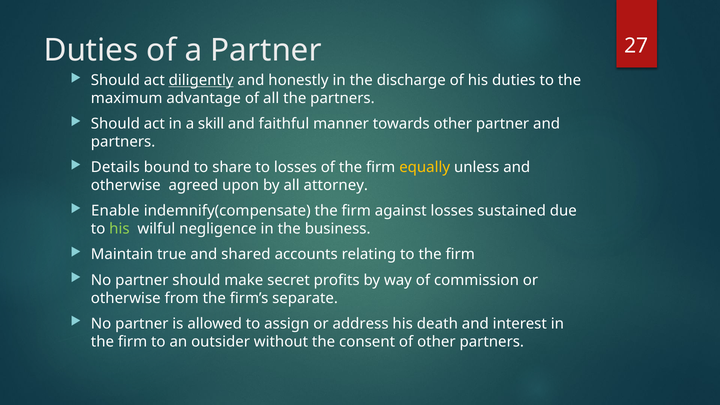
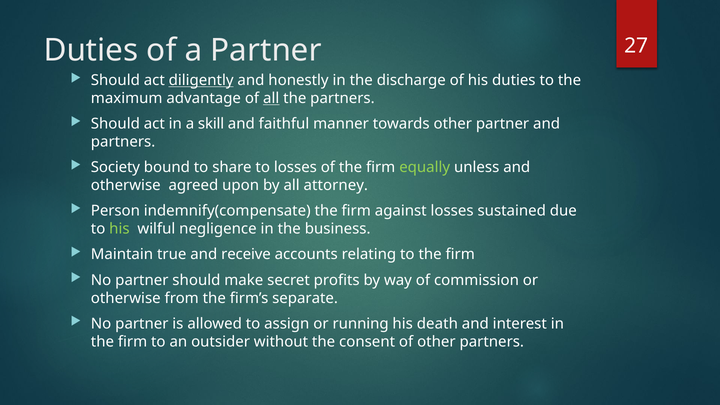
all underline: none -> present (271, 98)
Details: Details -> Society (115, 167)
equally colour: yellow -> light green (425, 167)
Enable: Enable -> Person (115, 211)
shared: shared -> receive (246, 255)
address: address -> running (361, 324)
